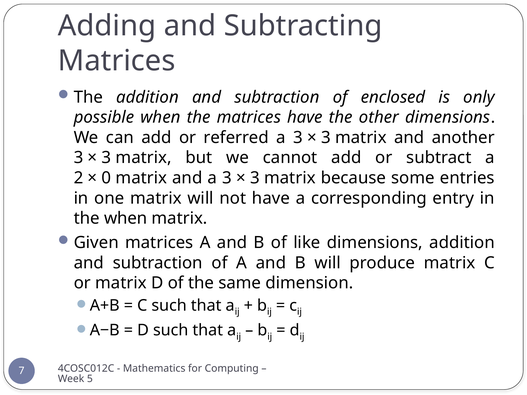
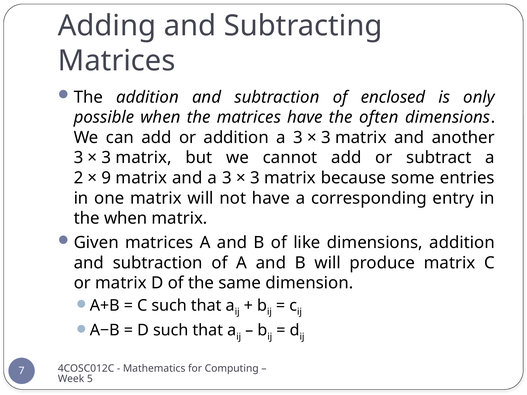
other: other -> often (379, 118)
or referred: referred -> addition (236, 138)
0: 0 -> 9 (106, 178)
